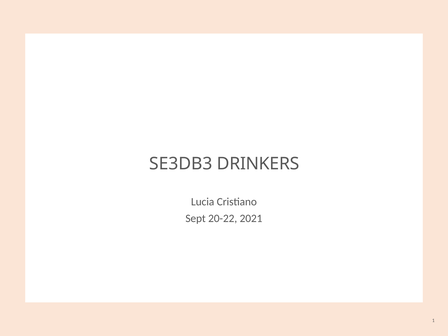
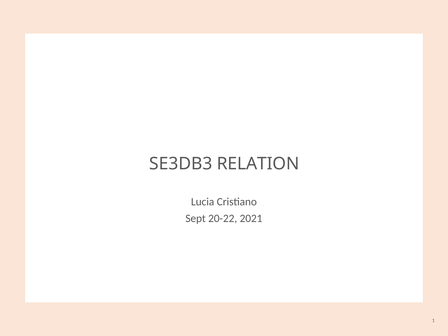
DRINKERS: DRINKERS -> RELATION (258, 164)
